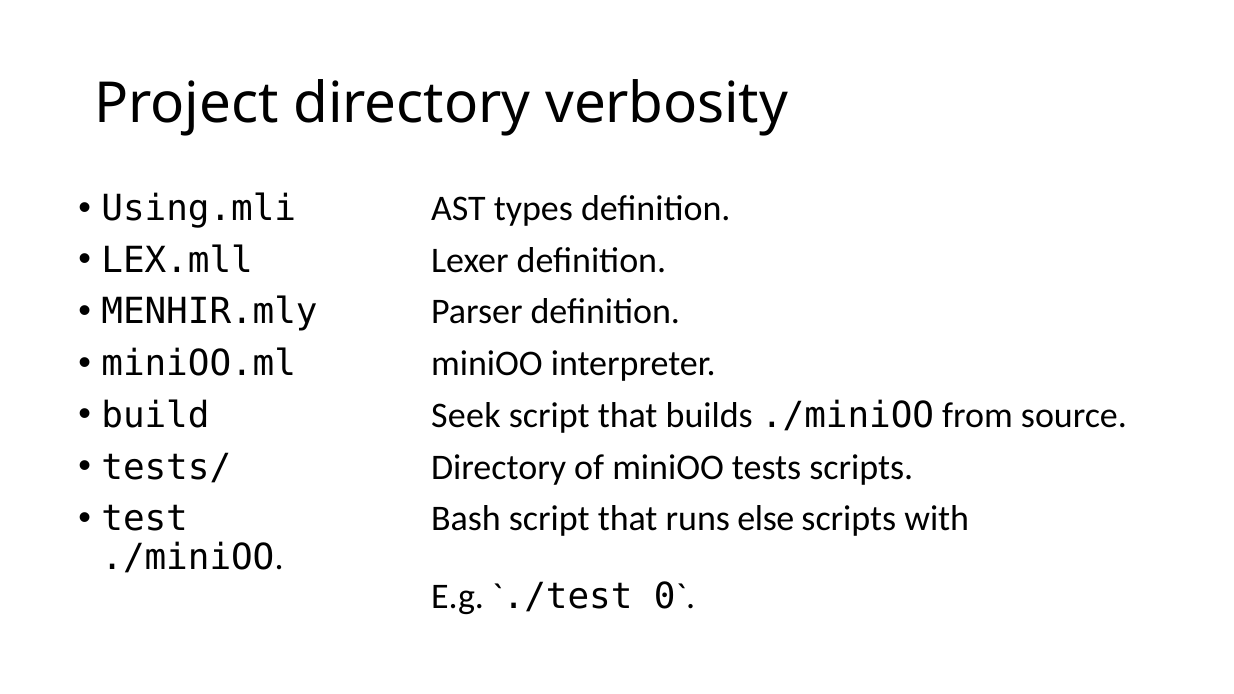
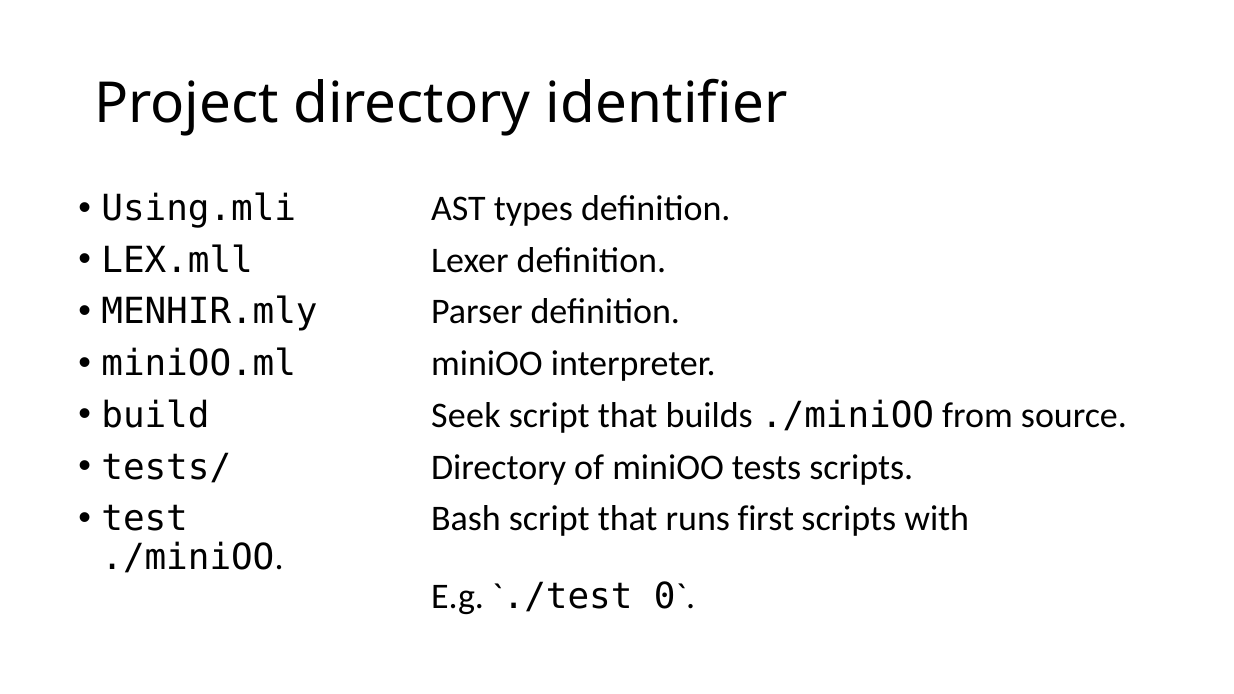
verbosity: verbosity -> identifier (667, 104)
else: else -> first (766, 519)
